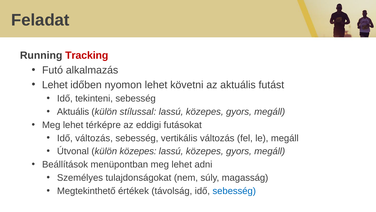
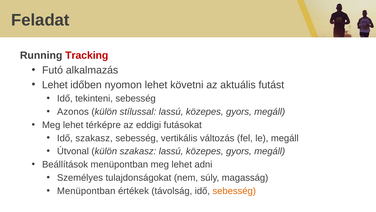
Aktuális: Aktuális -> Azonos (73, 112)
Idő változás: változás -> szakasz (94, 138)
külön közepes: közepes -> szakasz (138, 151)
Megtekinthető: Megtekinthető -> Menüpontban (86, 190)
sebesség colour: blue -> orange (234, 190)
